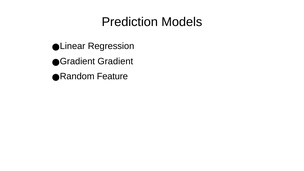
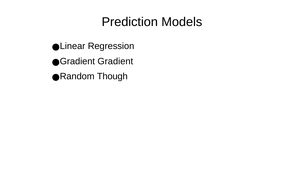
Feature: Feature -> Though (112, 76)
